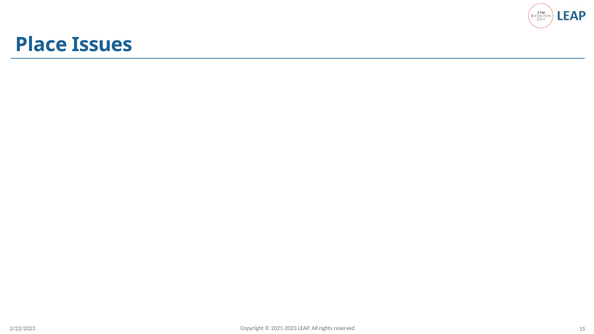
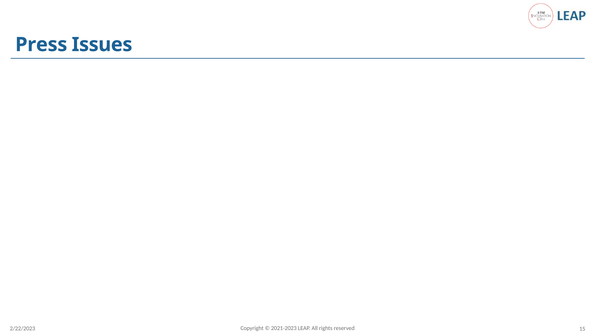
Place: Place -> Press (41, 45)
